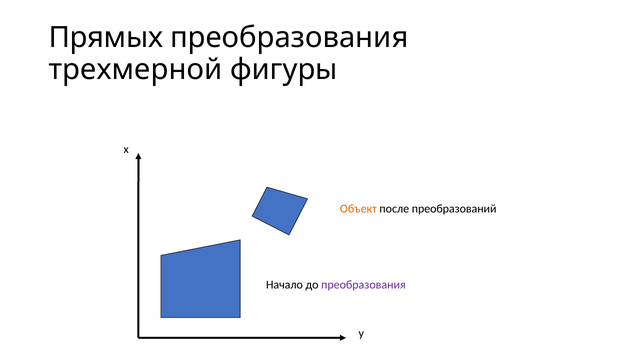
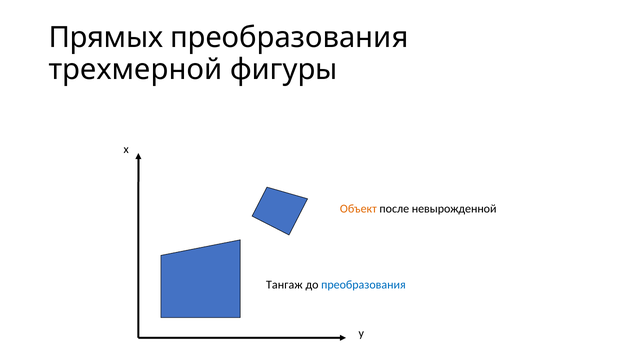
преобразований: преобразований -> невырожденной (454, 209)
Начало: Начало -> Тангаж (284, 285)
преобразования colour: purple -> blue (363, 285)
